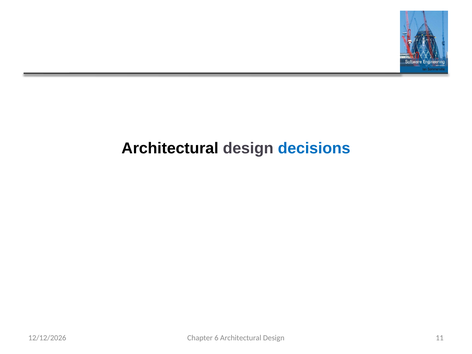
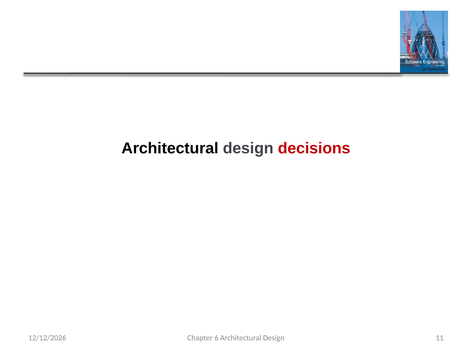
decisions colour: blue -> red (314, 148)
